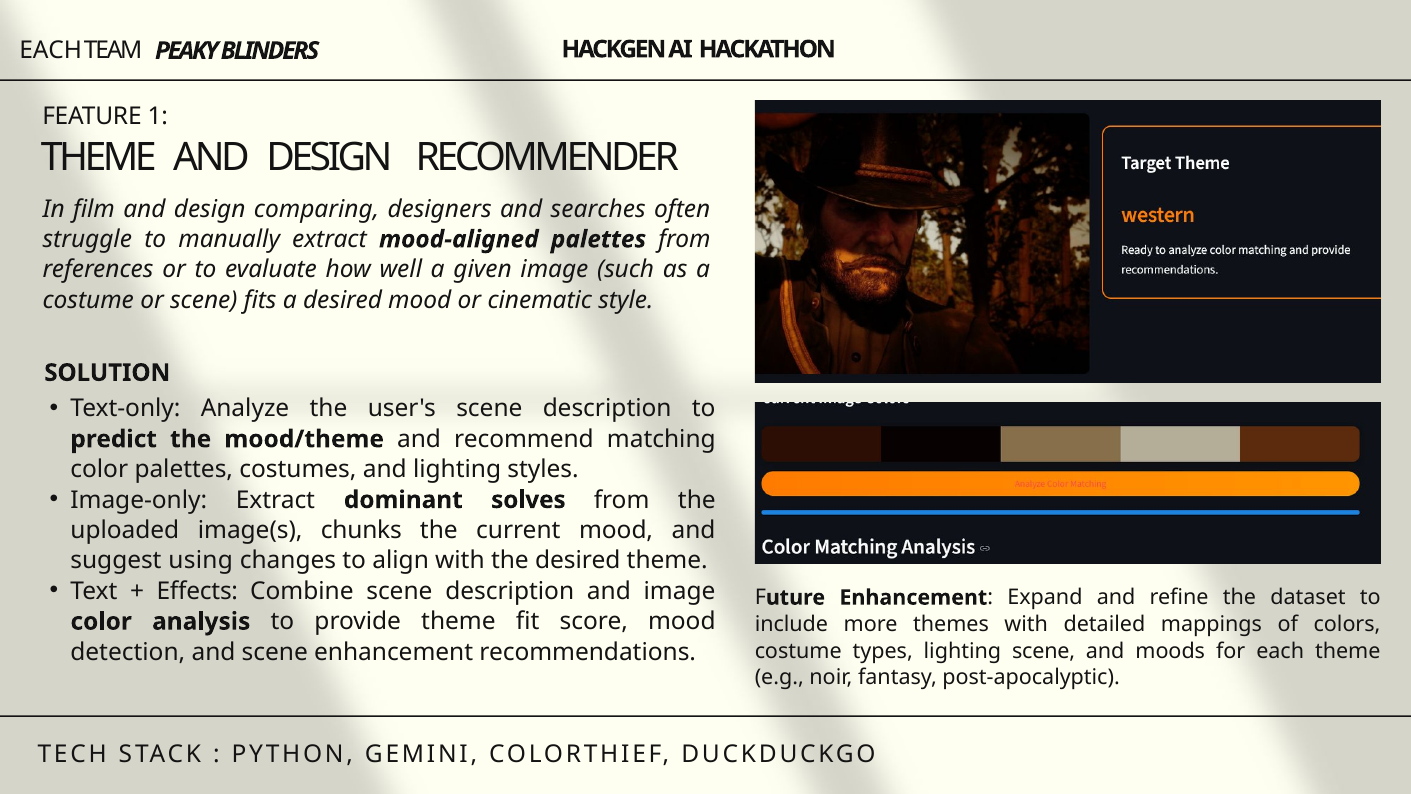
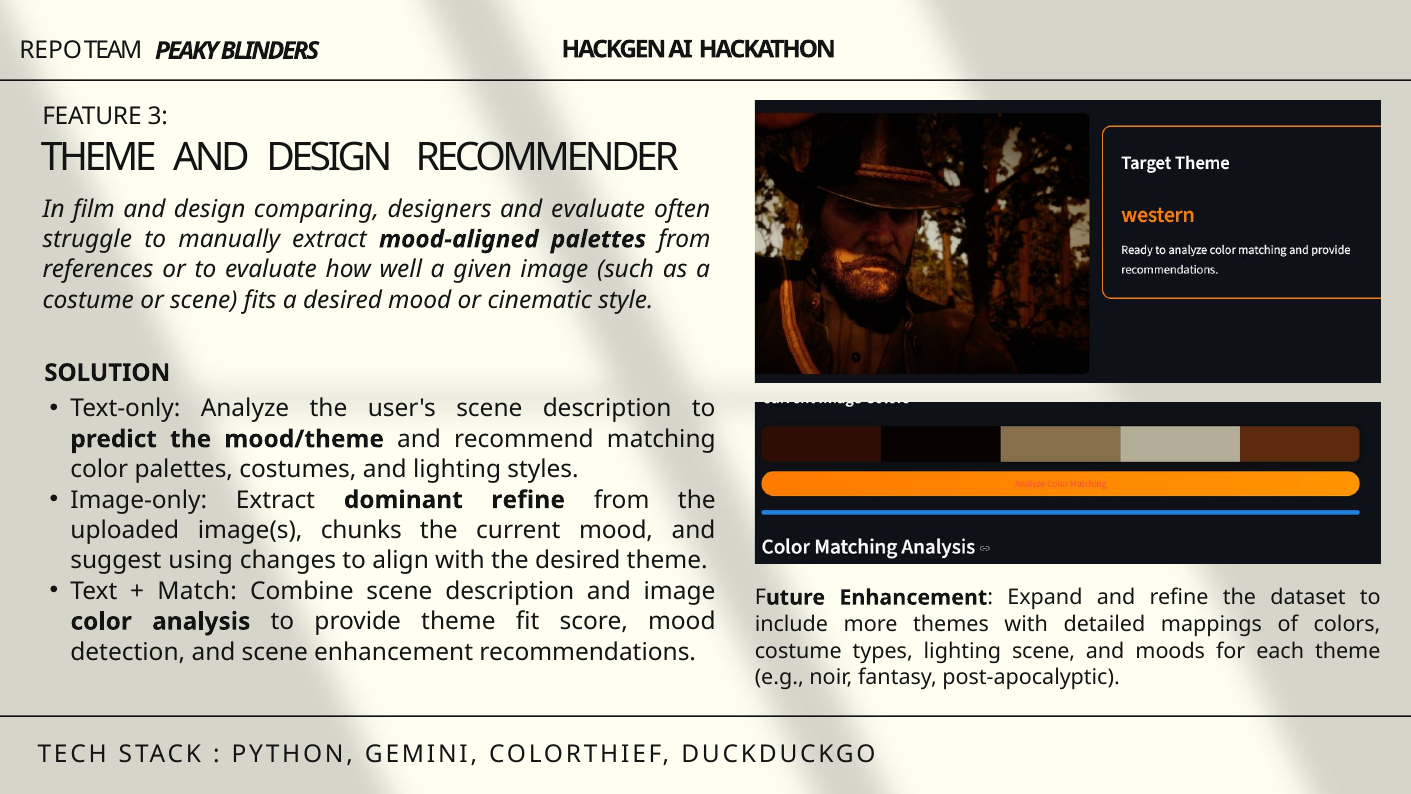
EACH: EACH -> REPO (51, 51)
1: 1 -> 3 (158, 117)
and searches: searches -> evaluate (598, 209)
dominant solves: solves -> refine (528, 500)
Effects: Effects -> Match (197, 591)
